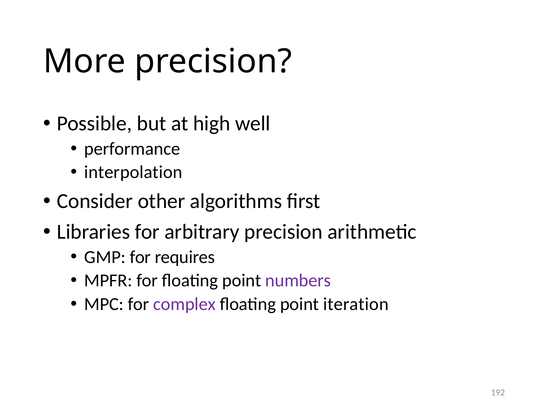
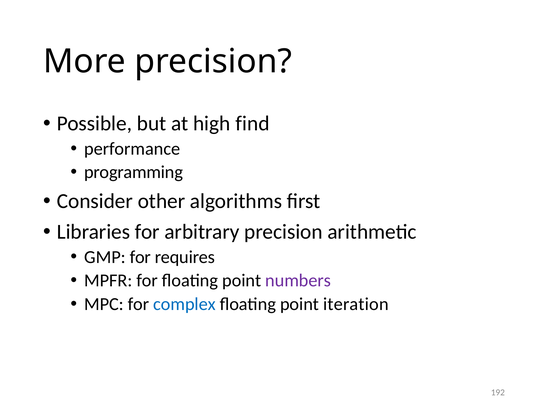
well: well -> find (253, 124)
interpolation: interpolation -> programming (133, 172)
complex colour: purple -> blue (184, 304)
